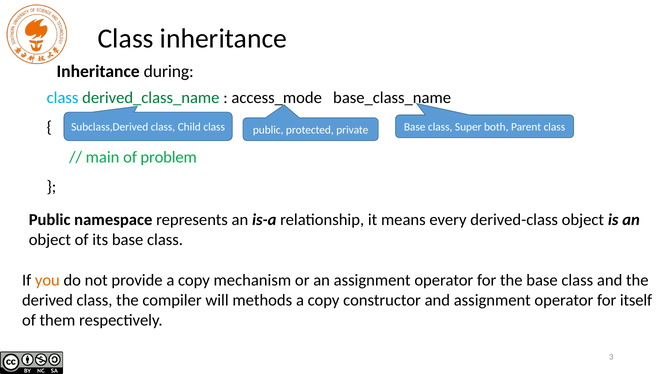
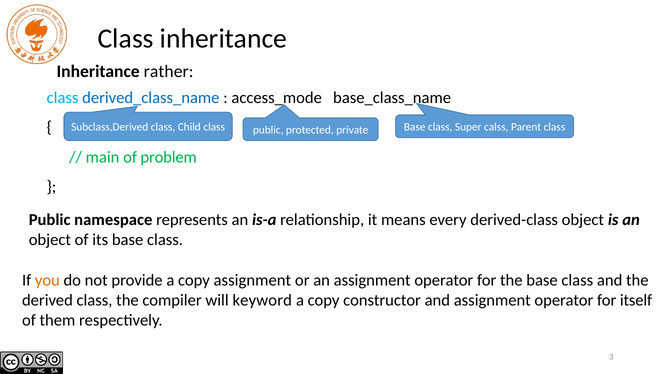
during: during -> rather (169, 72)
derived_class_name colour: green -> blue (151, 98)
both: both -> calss (496, 127)
copy mechanism: mechanism -> assignment (252, 280)
methods: methods -> keyword (262, 300)
